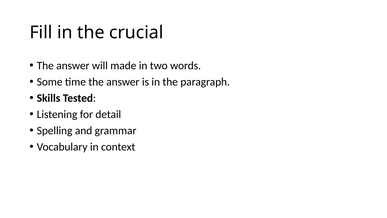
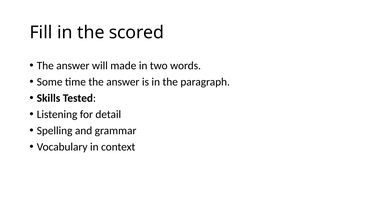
crucial: crucial -> scored (136, 33)
